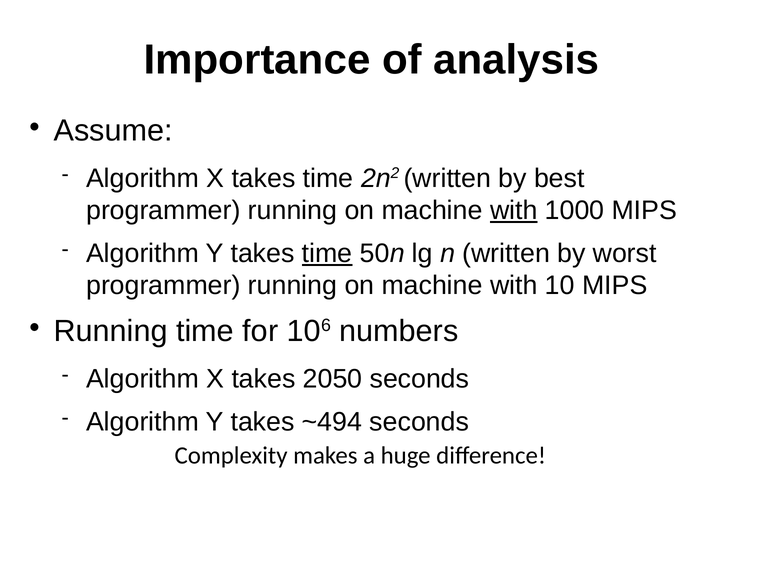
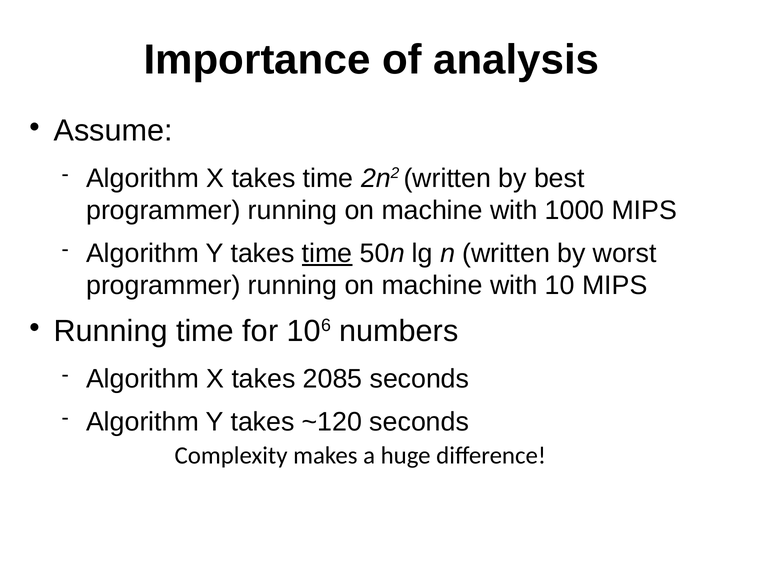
with underline: present -> none (514, 211)
2050: 2050 -> 2085 (333, 379)
~494: ~494 -> ~120 (332, 422)
